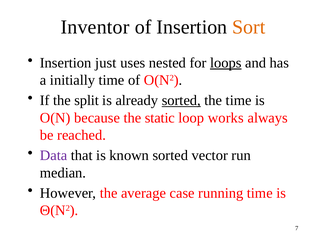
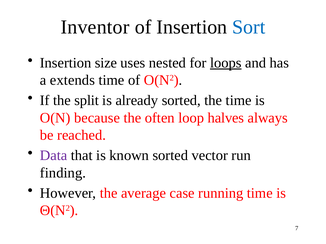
Sort colour: orange -> blue (249, 27)
just: just -> size (106, 63)
initially: initially -> extends (72, 80)
sorted underline: present -> none (181, 101)
static: static -> often (160, 118)
works: works -> halves (226, 118)
median: median -> finding (63, 173)
